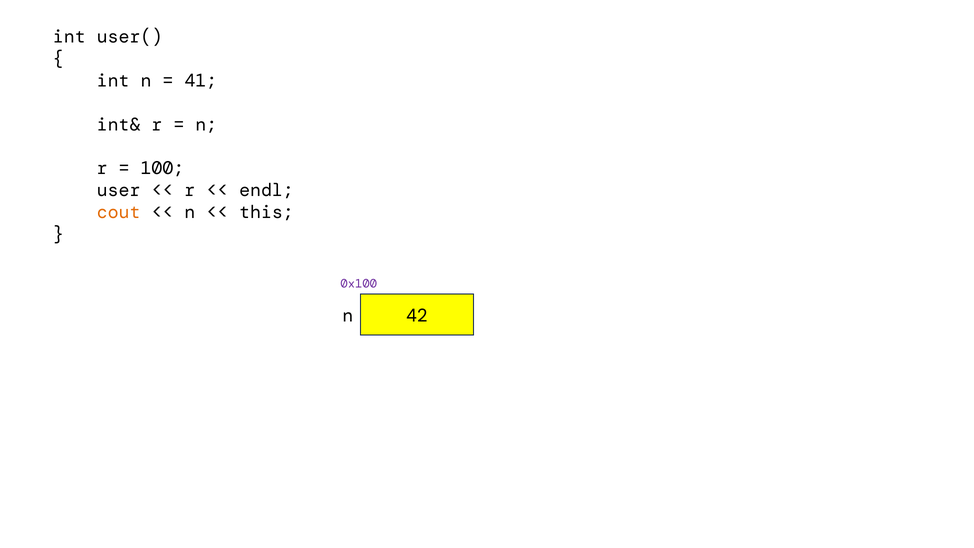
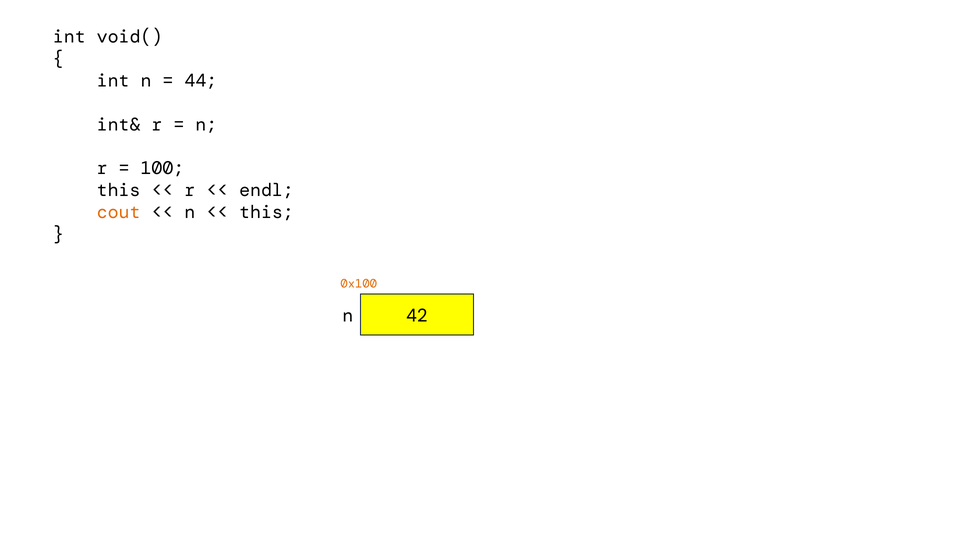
user(: user( -> void( (130, 37)
41: 41 -> 44 (201, 81)
user: user -> this (119, 190)
0x100 colour: purple -> orange (359, 284)
